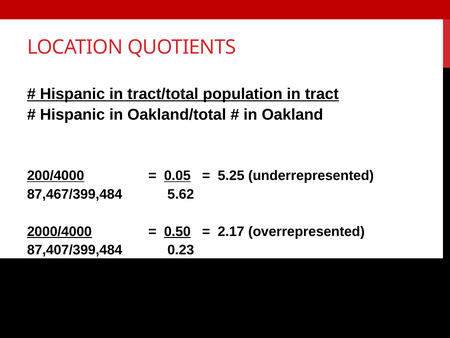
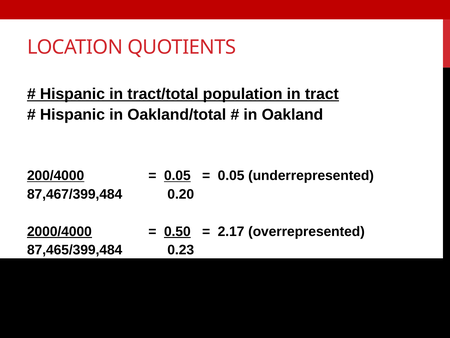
5.25: 5.25 -> 0.05 (231, 175)
5.62: 5.62 -> 0.20 (181, 194)
87,407/399,484: 87,407/399,484 -> 87,465/399,484 (75, 250)
